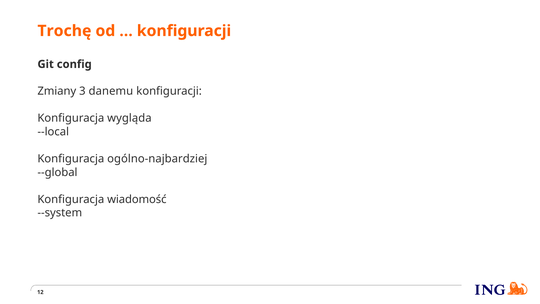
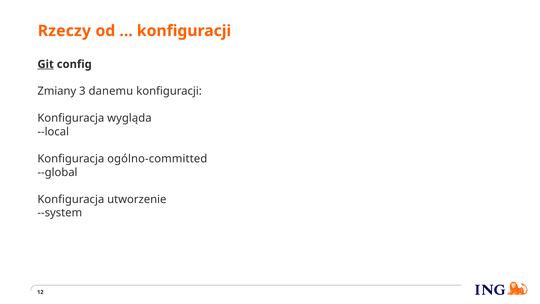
Trochę: Trochę -> Rzeczy (64, 31)
Git underline: none -> present (46, 64)
ogólno-najbardziej: ogólno-najbardziej -> ogólno-committed (157, 159)
wiadomość: wiadomość -> utworzenie (137, 199)
